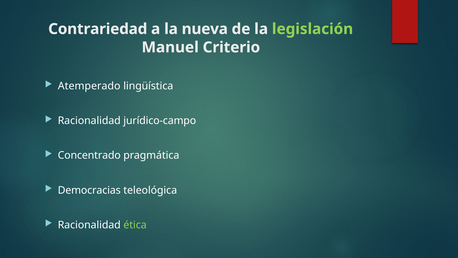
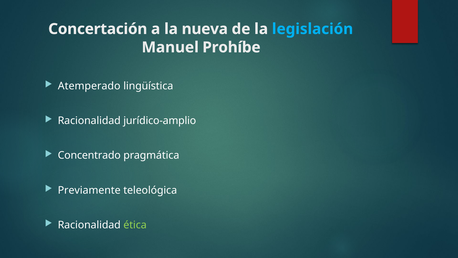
Contrariedad: Contrariedad -> Concertación (98, 29)
legislación colour: light green -> light blue (313, 29)
Criterio: Criterio -> Prohíbe (231, 47)
jurídico-campo: jurídico-campo -> jurídico-amplio (160, 121)
Democracias: Democracias -> Previamente (89, 190)
